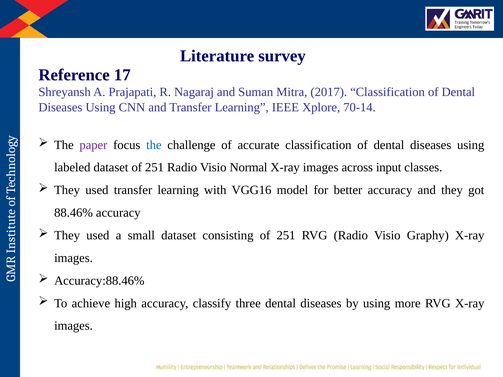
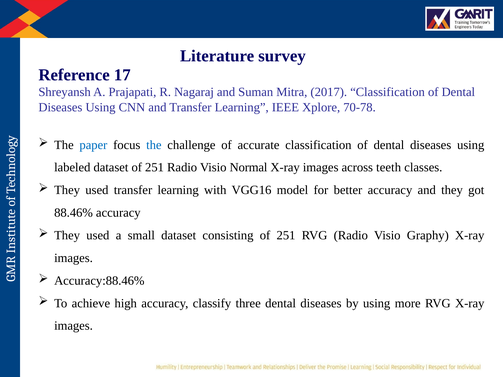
70-14: 70-14 -> 70-78 (360, 107)
paper colour: purple -> blue (93, 145)
input: input -> teeth (389, 168)
